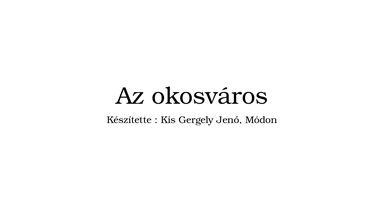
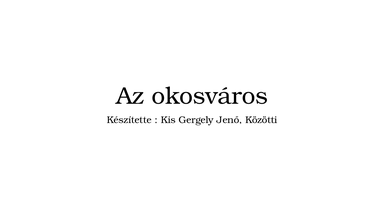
Módon: Módon -> Közötti (261, 120)
